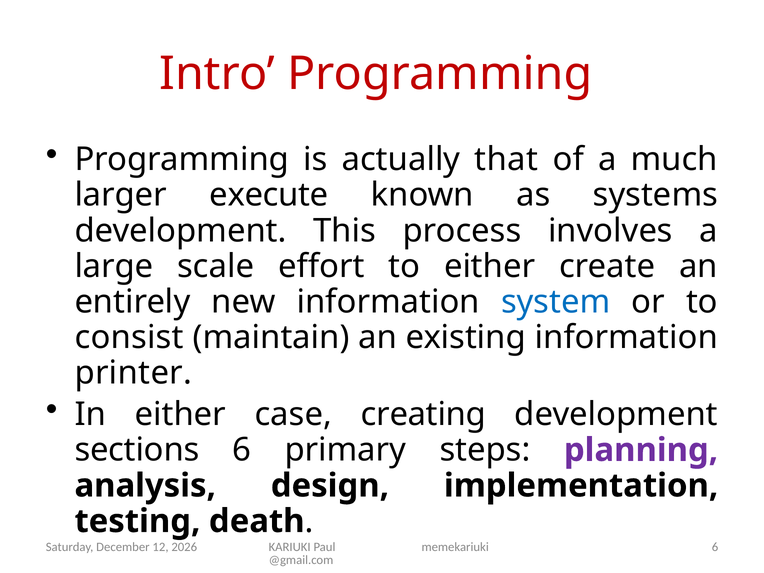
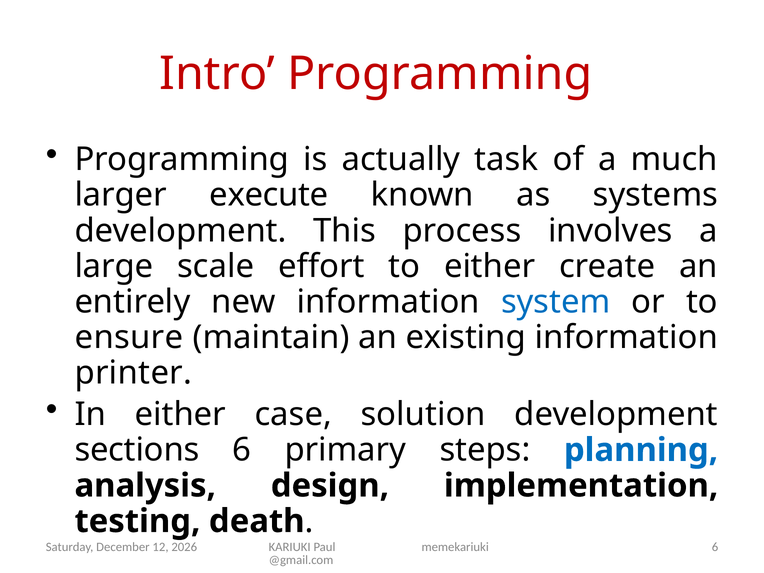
that: that -> task (506, 160)
consist: consist -> ensure (129, 337)
creating: creating -> solution (423, 415)
planning colour: purple -> blue (641, 450)
